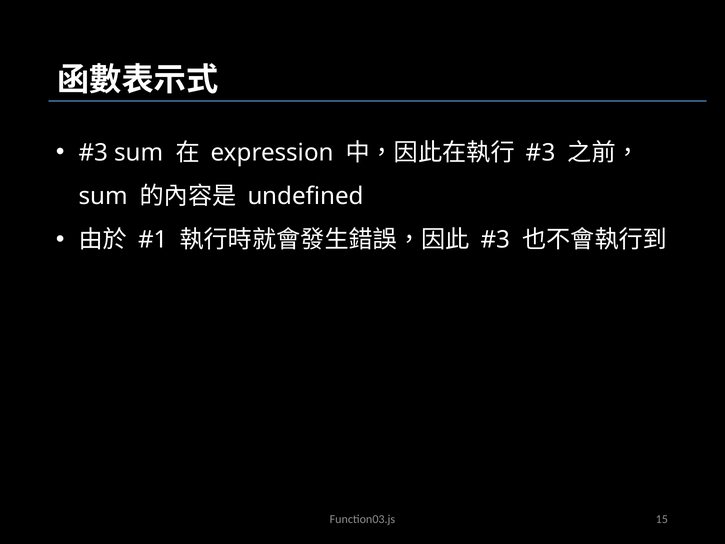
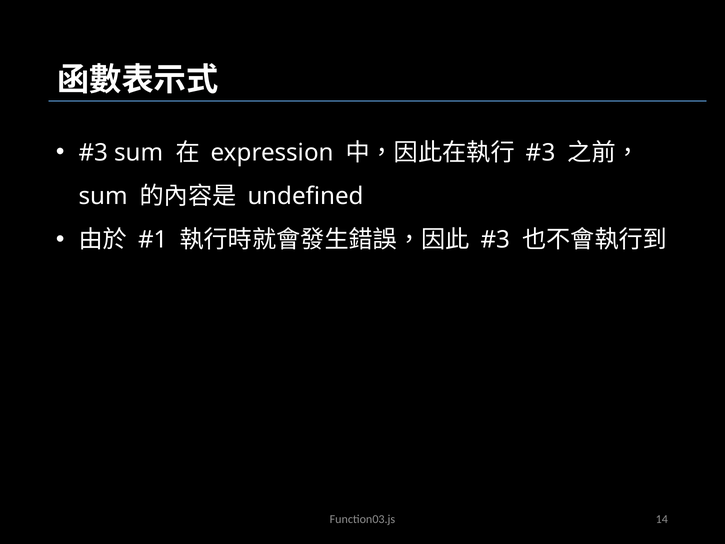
15: 15 -> 14 (662, 519)
